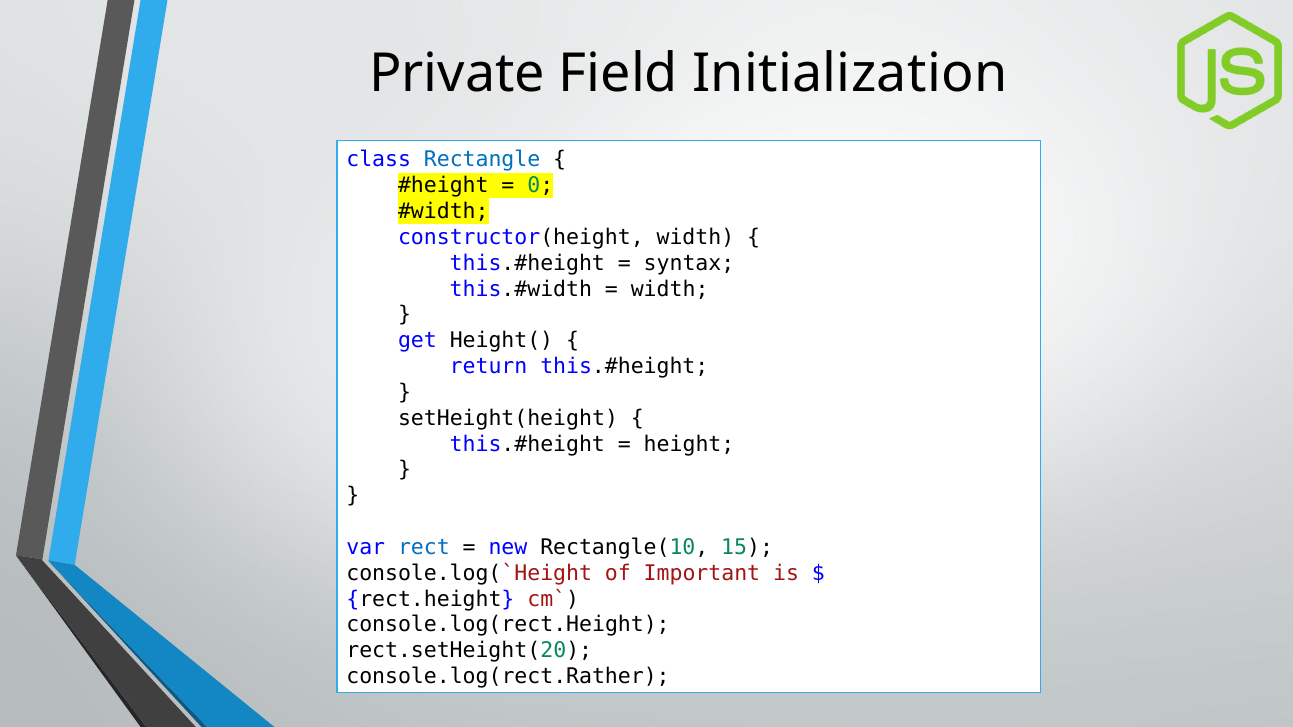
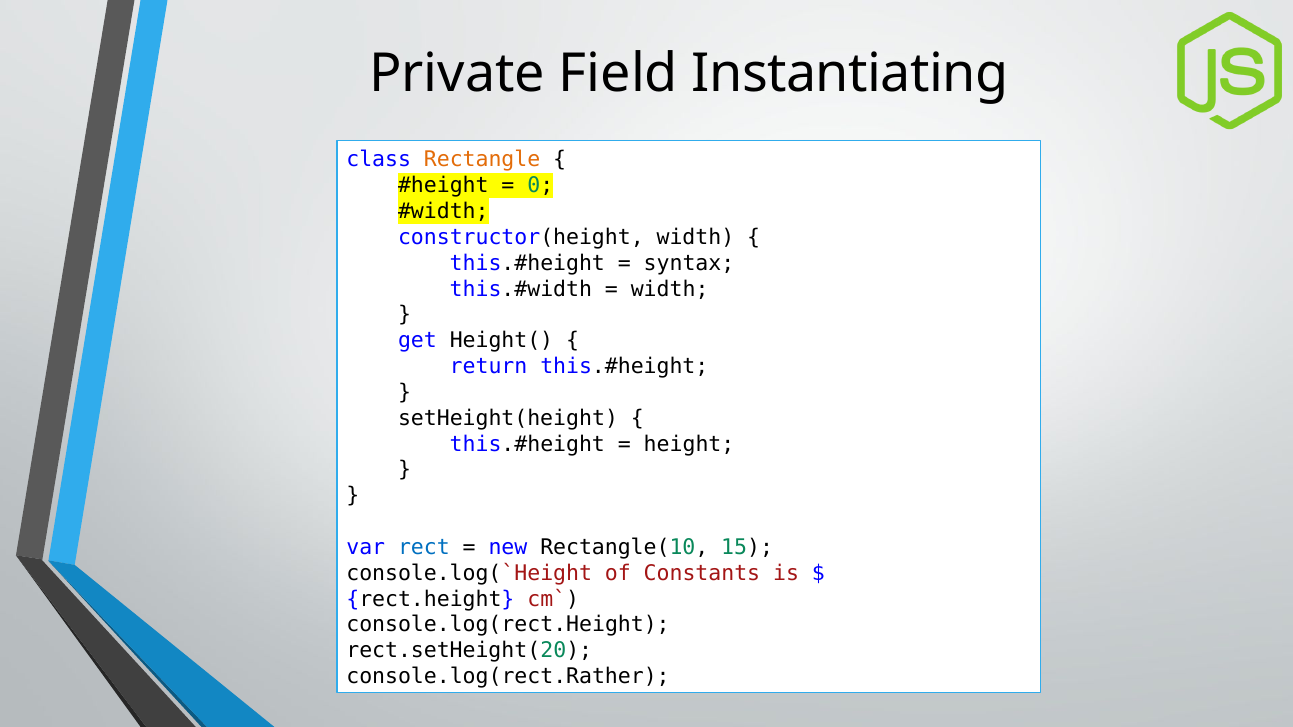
Initialization: Initialization -> Instantiating (850, 74)
Rectangle colour: blue -> orange (482, 160)
Important: Important -> Constants (702, 573)
